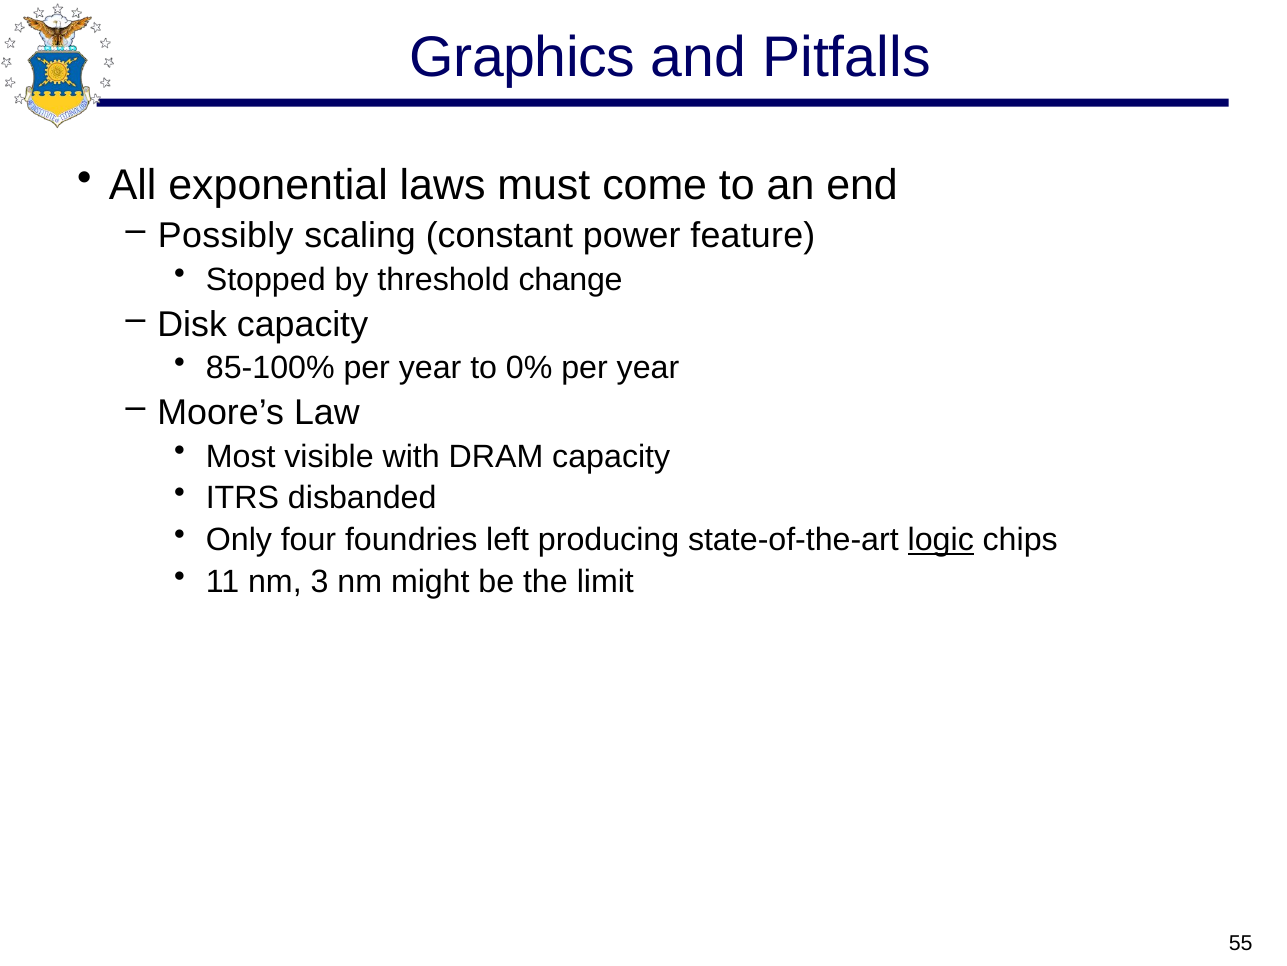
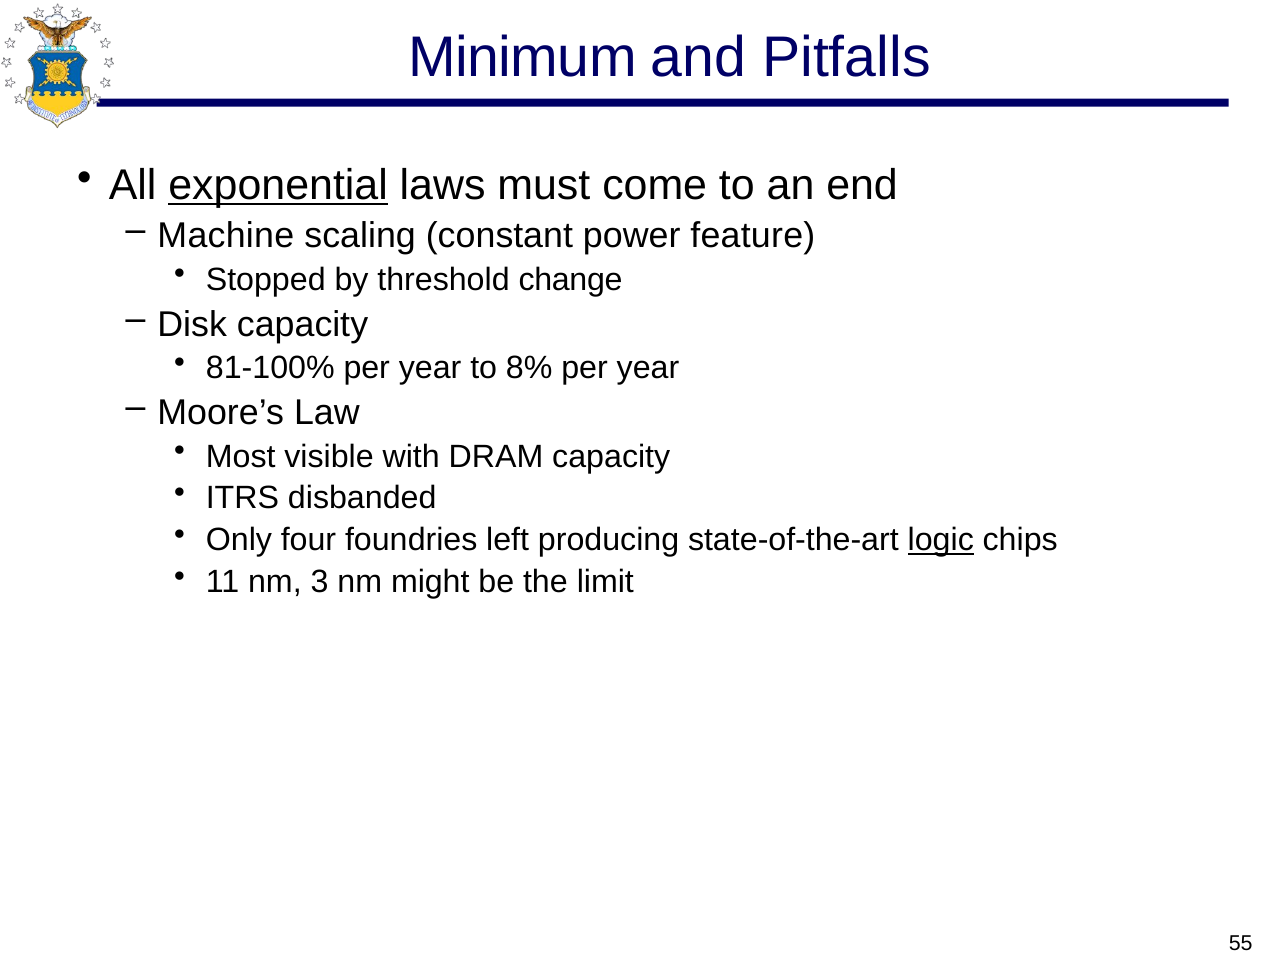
Graphics: Graphics -> Minimum (522, 58)
exponential underline: none -> present (278, 185)
Possibly: Possibly -> Machine (226, 236)
85-100%: 85-100% -> 81-100% (270, 368)
0%: 0% -> 8% (529, 368)
